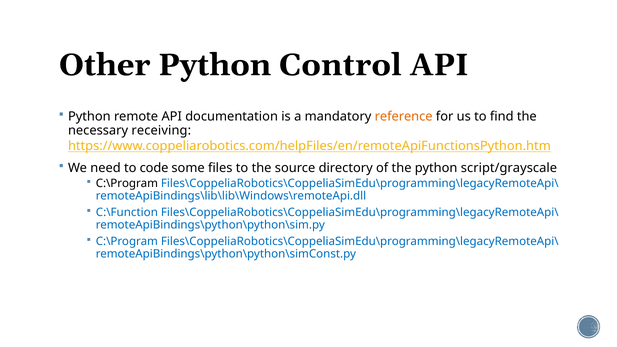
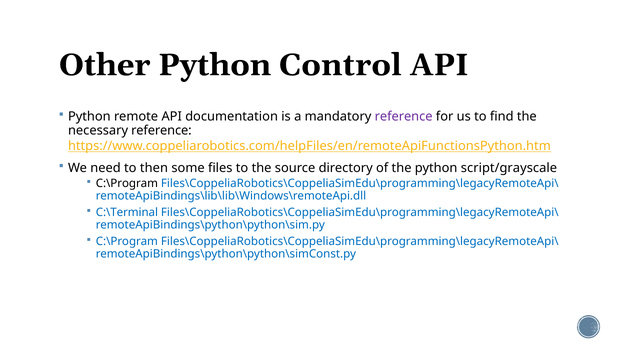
reference colour: orange -> purple (404, 117)
necessary receiving: receiving -> reference (161, 130)
code: code -> then (154, 168)
C:\Function: C:\Function -> C:\Terminal (127, 213)
